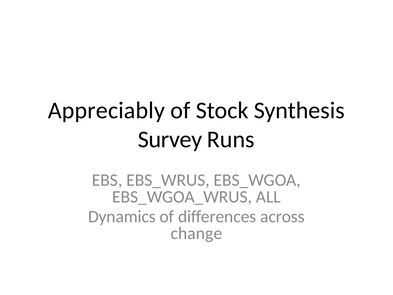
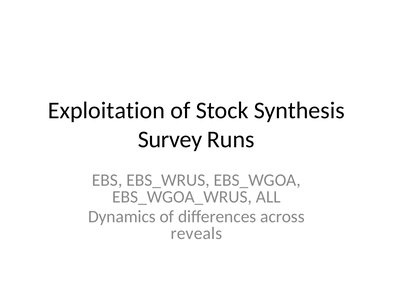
Appreciably: Appreciably -> Exploitation (106, 110)
change: change -> reveals (196, 233)
